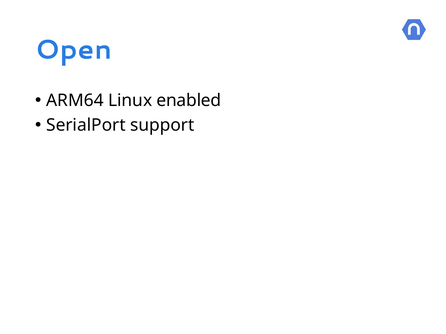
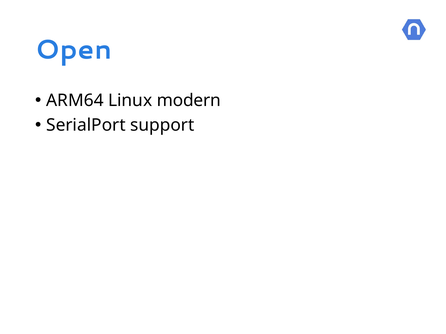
enabled: enabled -> modern (189, 101)
